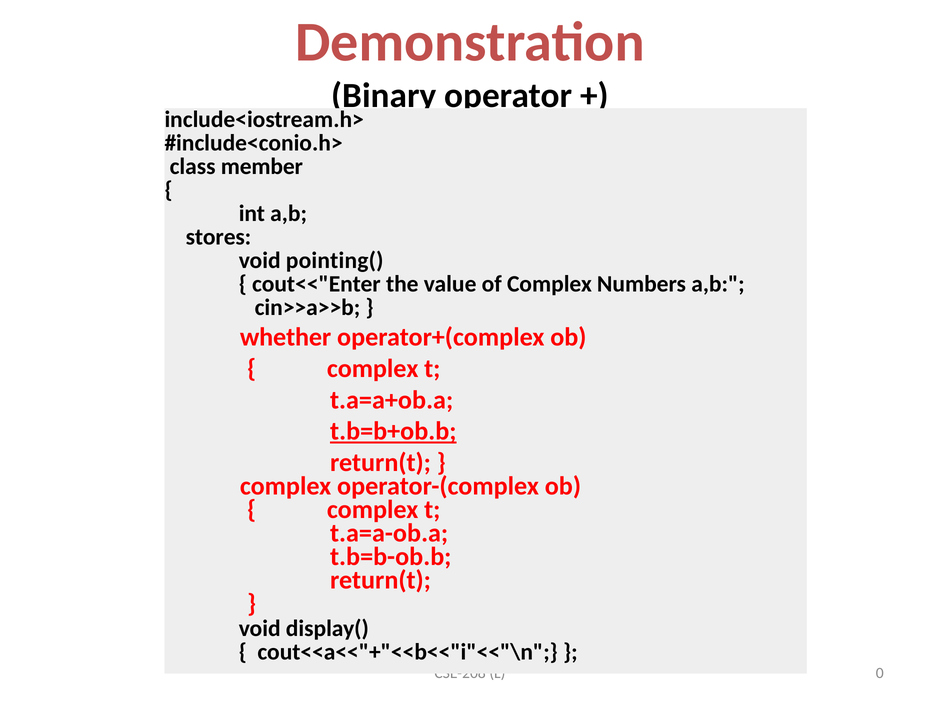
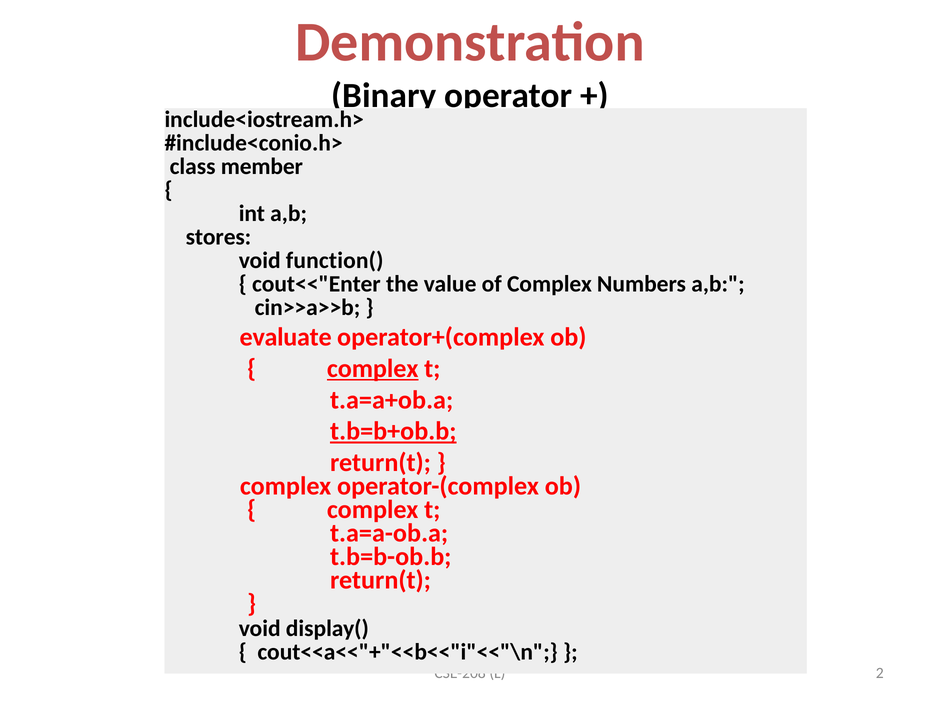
pointing(: pointing( -> function( (335, 260)
whether: whether -> evaluate (286, 337)
complex underline: none -> present (373, 369)
0: 0 -> 2 (880, 673)
